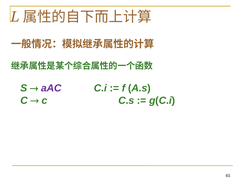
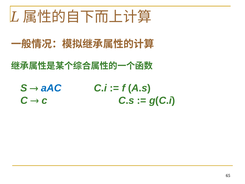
aAC colour: purple -> blue (51, 88)
